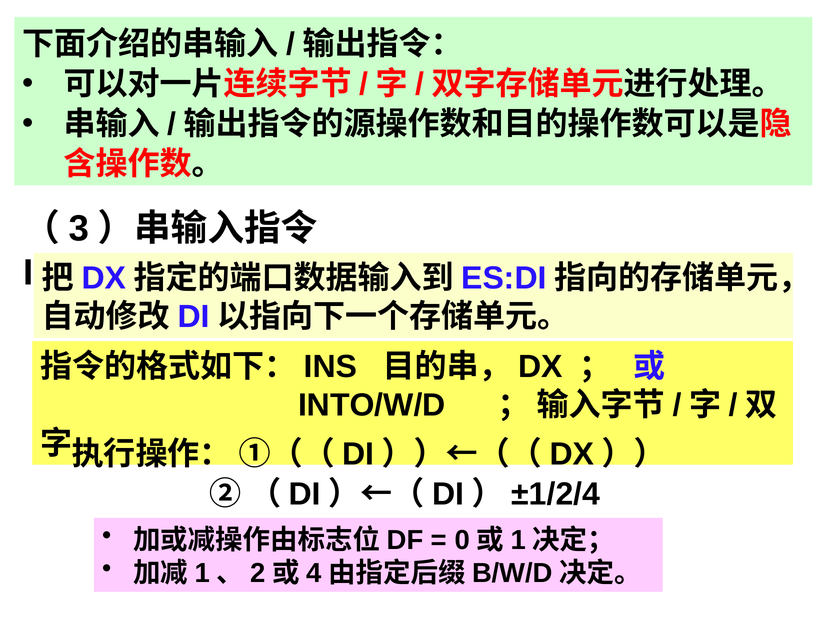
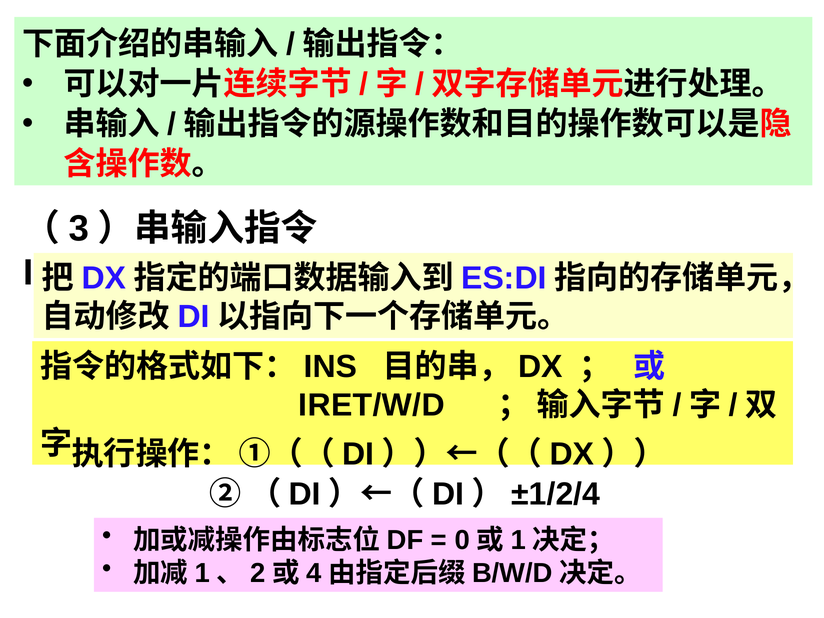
INTO/W/D: INTO/W/D -> IRET/W/D (372, 405)
